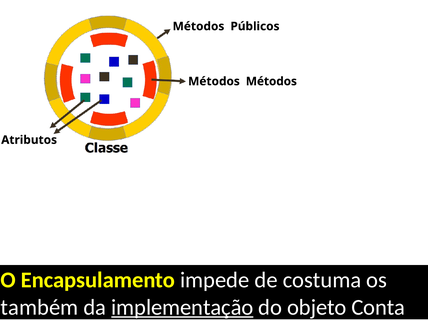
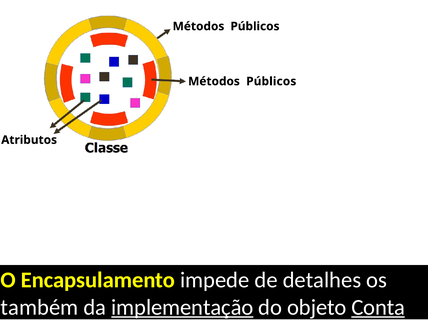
Métodos: Métodos -> Públicos (271, 81)
costuma: costuma -> detalhes (322, 280)
Conta underline: none -> present (378, 307)
